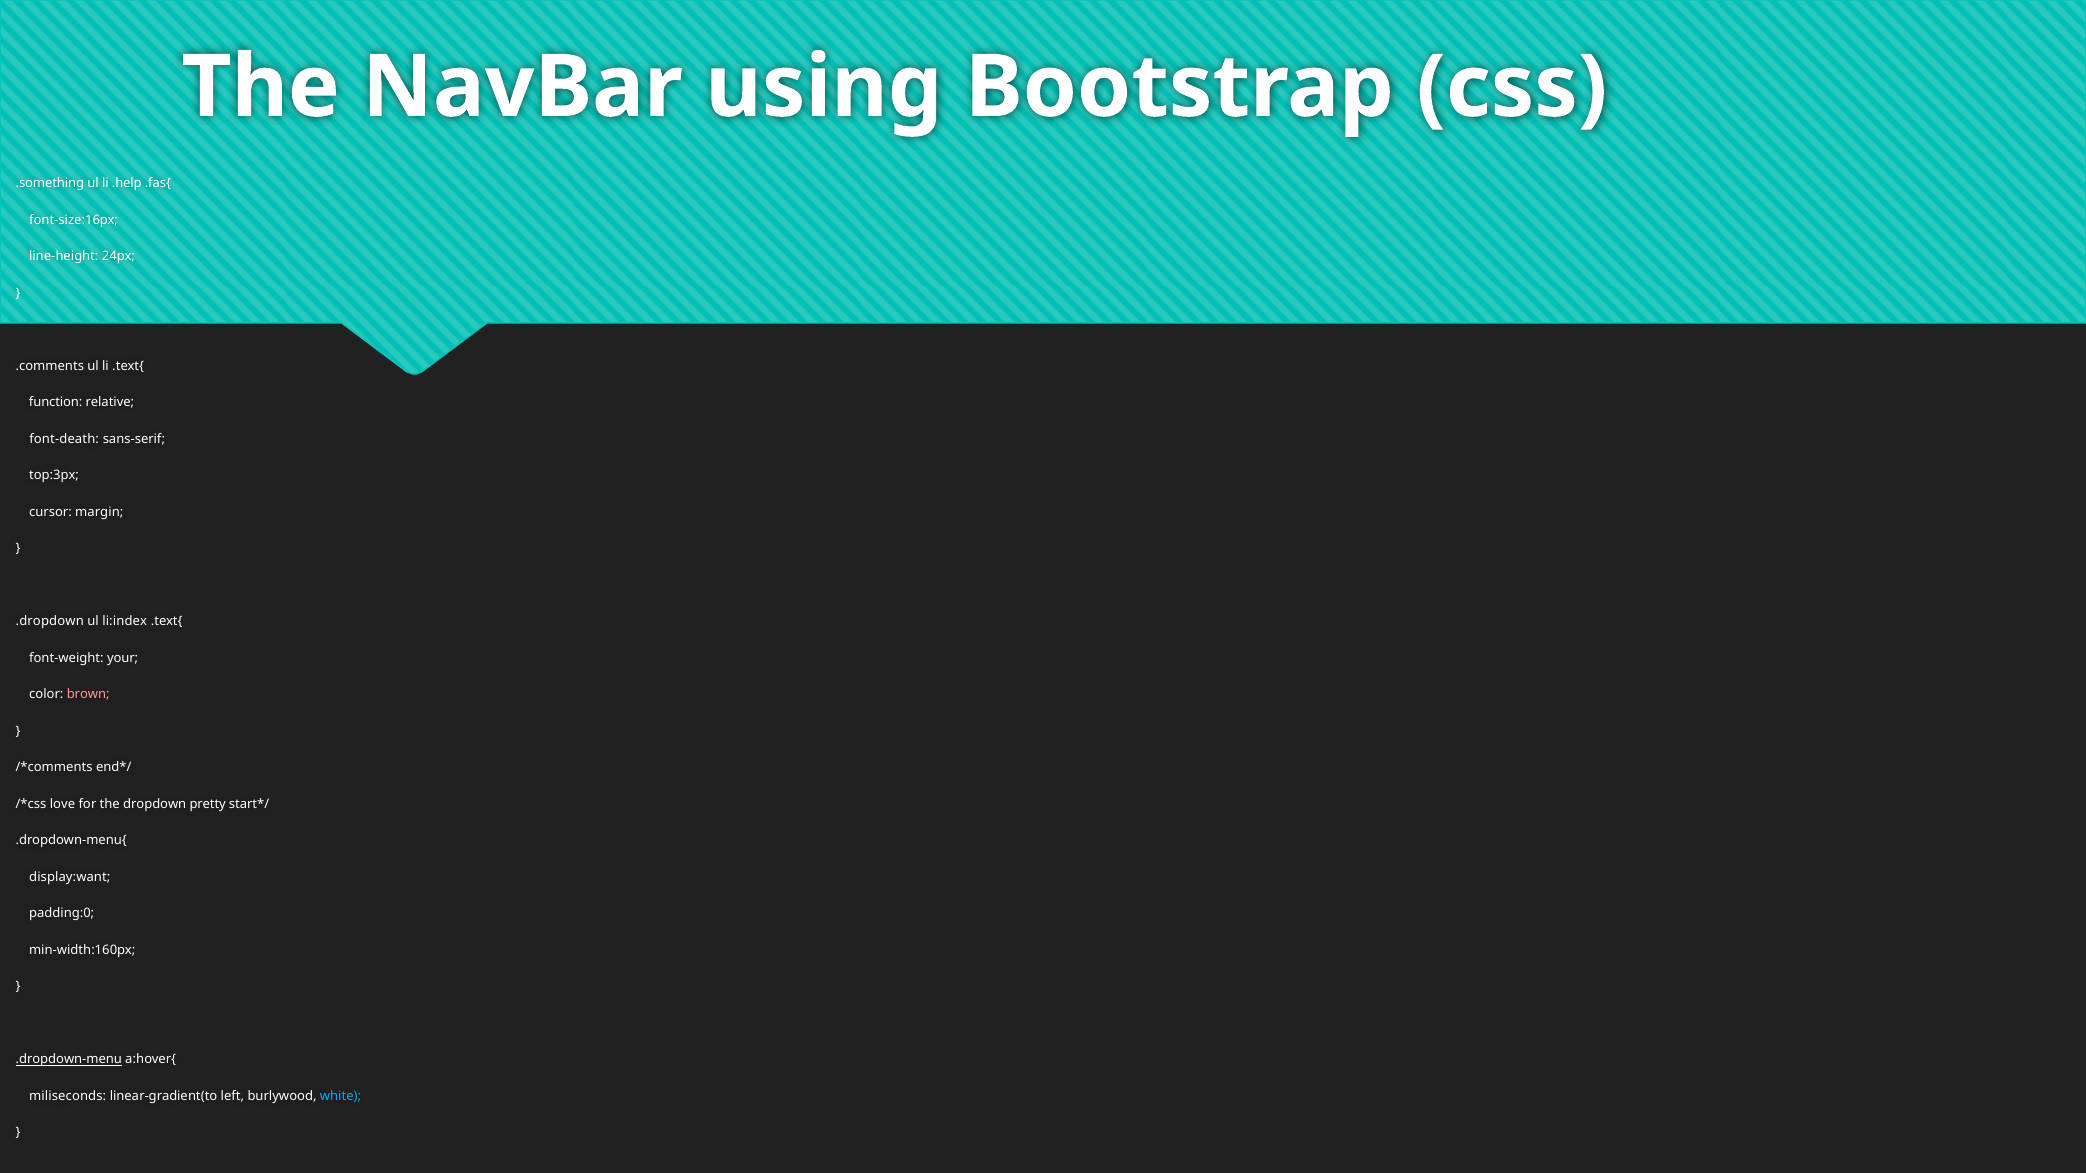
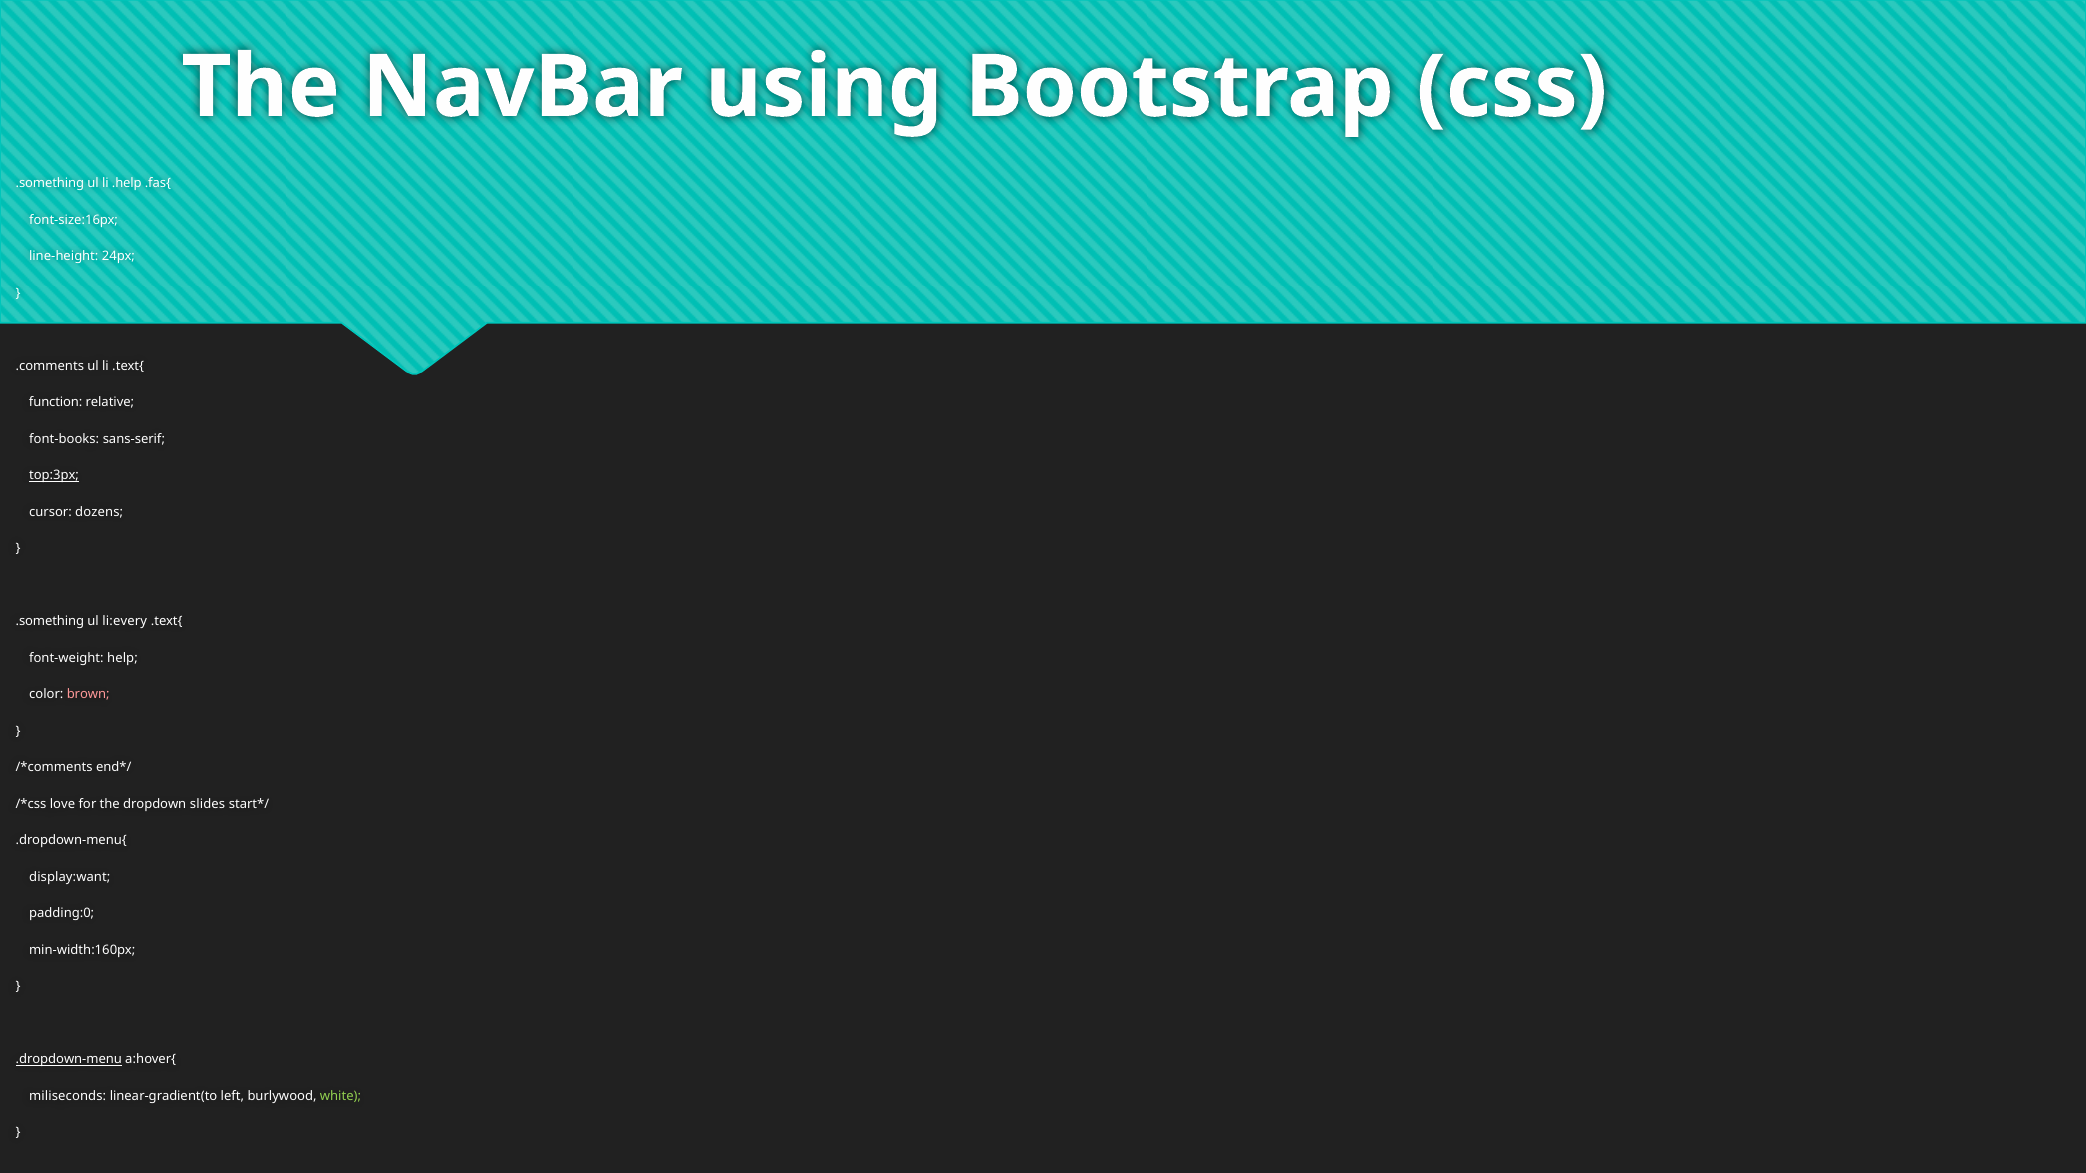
font-death: font-death -> font-books (64, 439)
top:3px underline: none -> present (54, 476)
margin: margin -> dozens (99, 512)
.dropdown: .dropdown -> .something (50, 622)
li:index: li:index -> li:every (125, 622)
your: your -> help (123, 658)
pretty: pretty -> slides (208, 804)
white colour: light blue -> light green (341, 1096)
